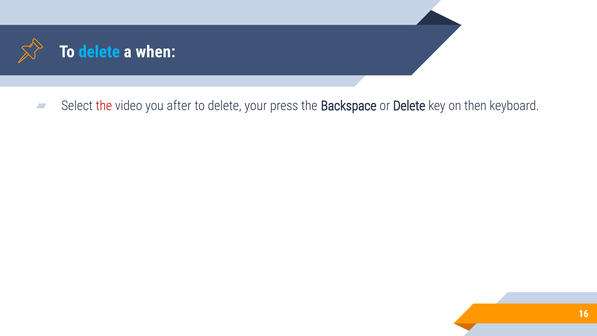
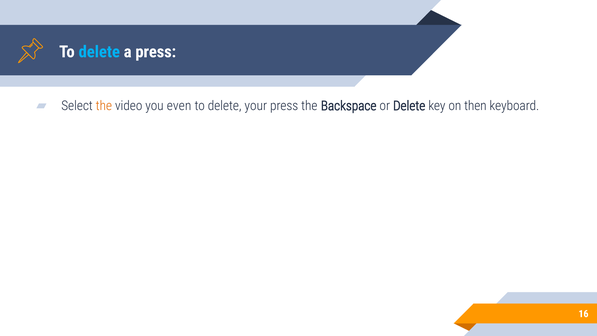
a when: when -> press (156, 52)
the colour: red -> orange (104, 106)
after: after -> even (179, 106)
